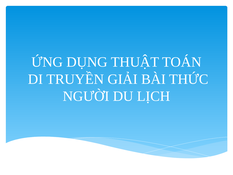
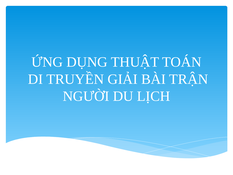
THỨC: THỨC -> TRẬN (189, 79)
